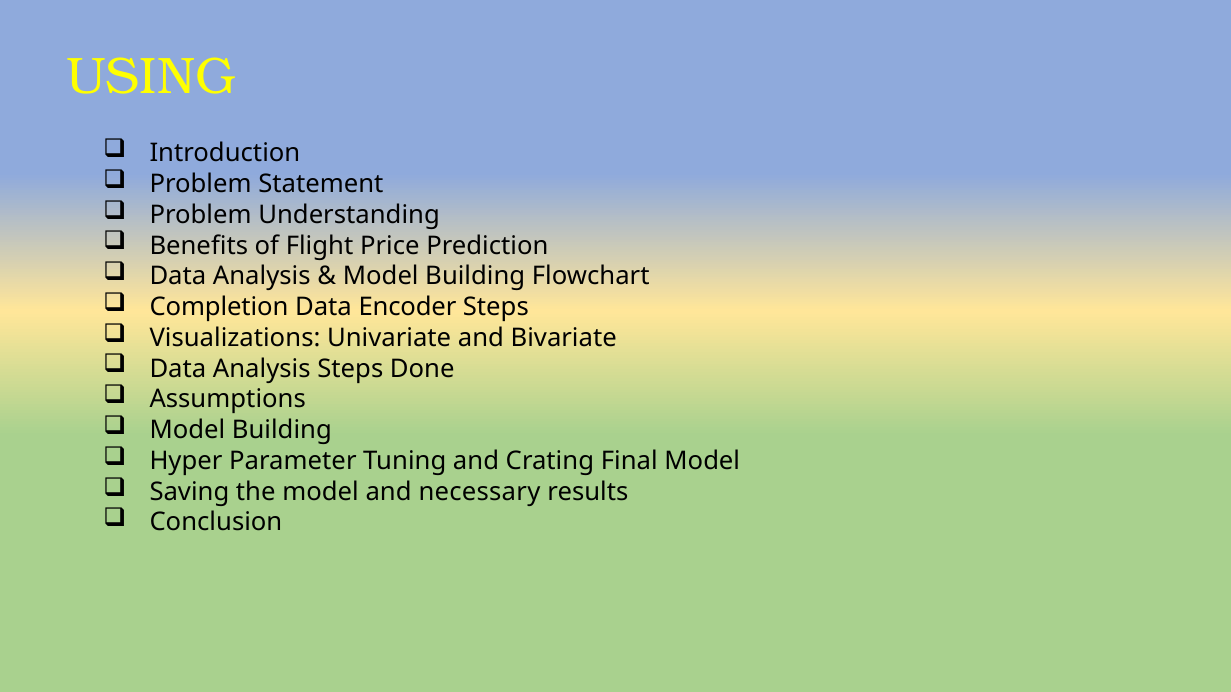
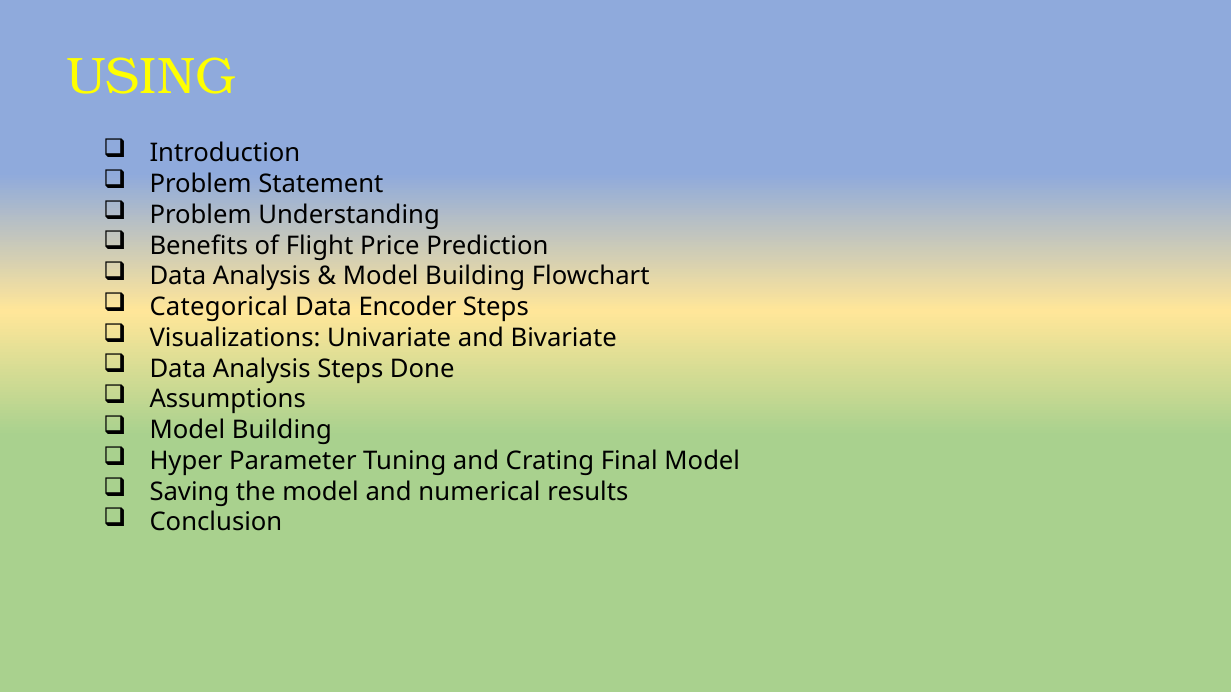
Completion: Completion -> Categorical (219, 307)
necessary: necessary -> numerical (479, 492)
